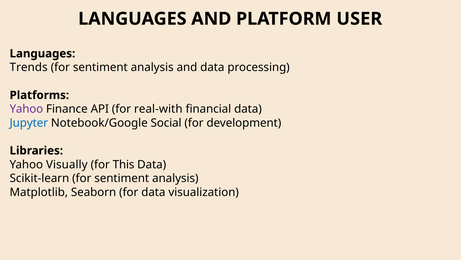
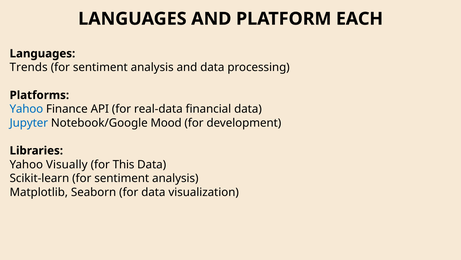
USER: USER -> EACH (359, 19)
Yahoo colour: purple -> blue (26, 109)
real-with: real-with -> real-data (158, 109)
Social: Social -> Mood (166, 123)
